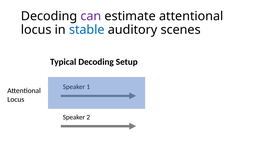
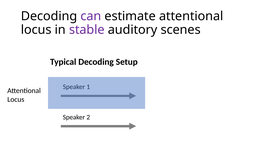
stable colour: blue -> purple (87, 30)
